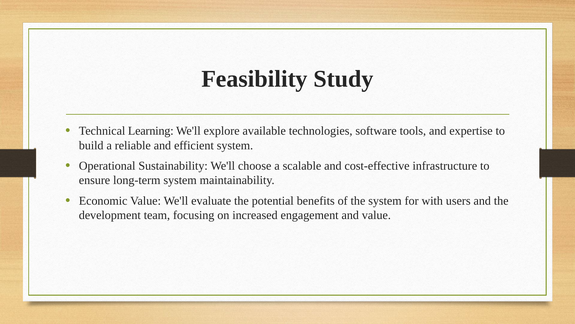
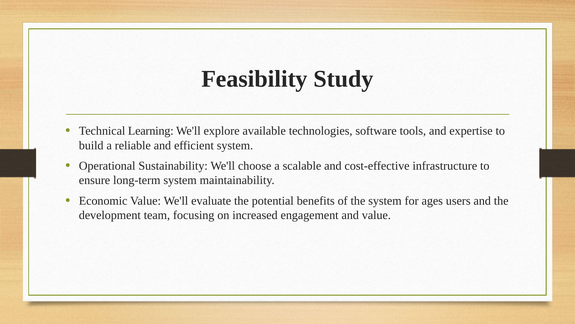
with: with -> ages (432, 200)
